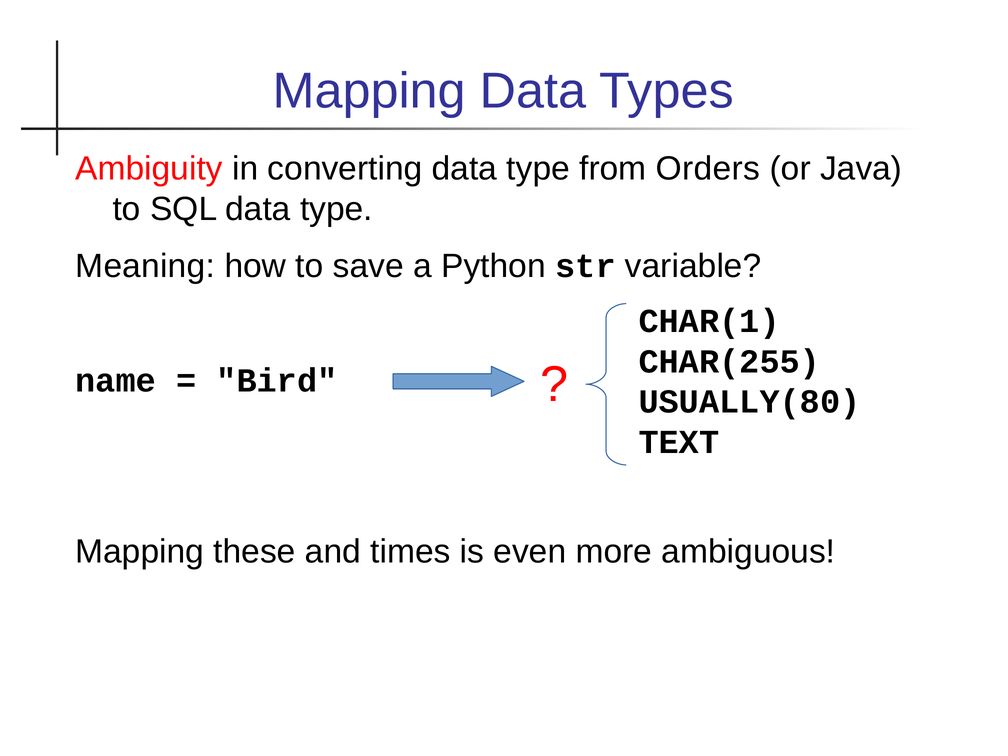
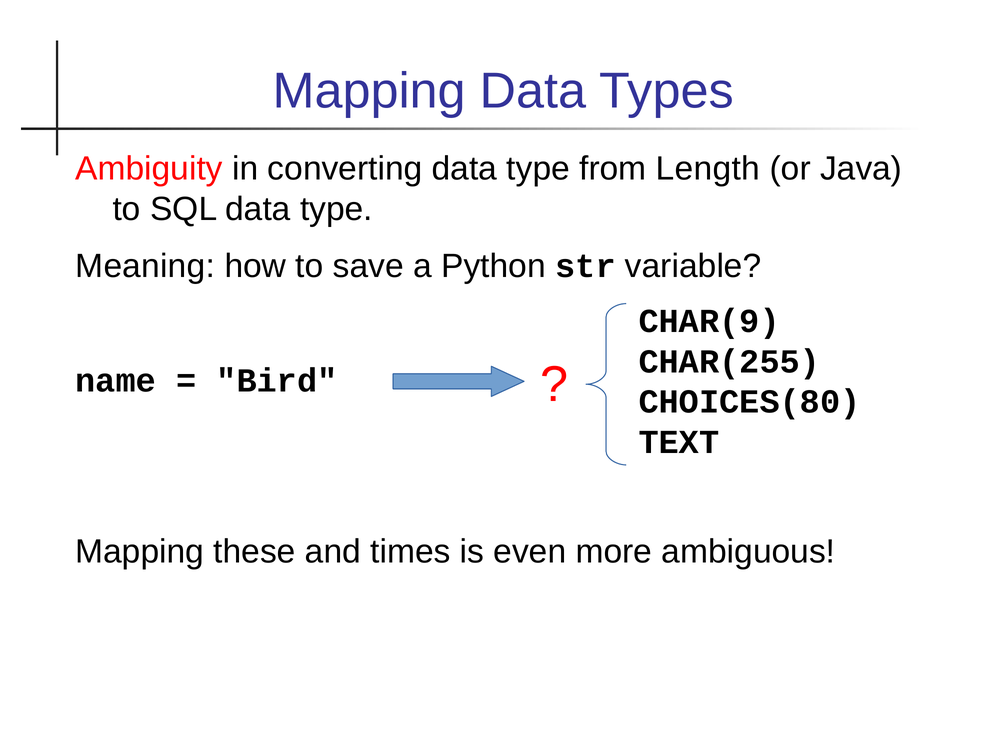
Orders: Orders -> Length (708, 169)
CHAR(1: CHAR(1 -> CHAR(9 (709, 321)
USUALLY(80: USUALLY(80 -> CHOICES(80 (749, 402)
